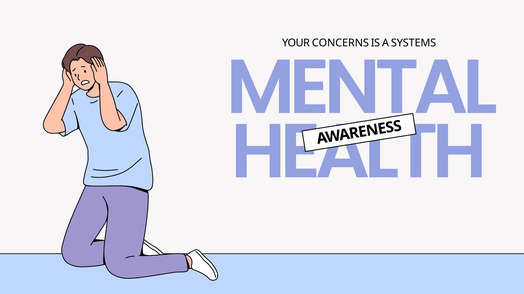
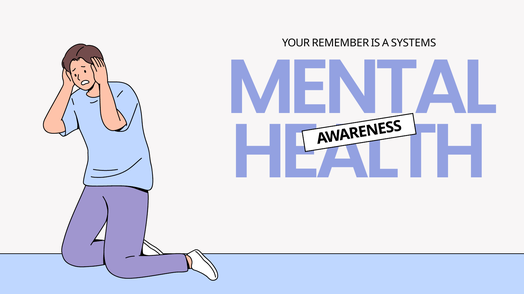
CONCERNS: CONCERNS -> REMEMBER (340, 43)
